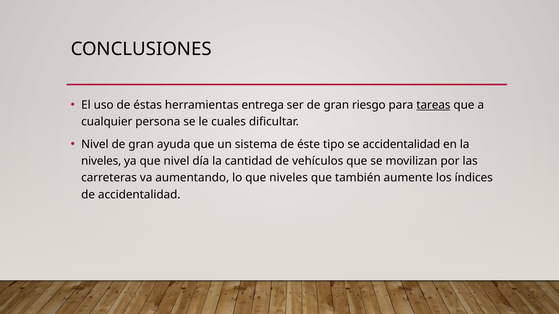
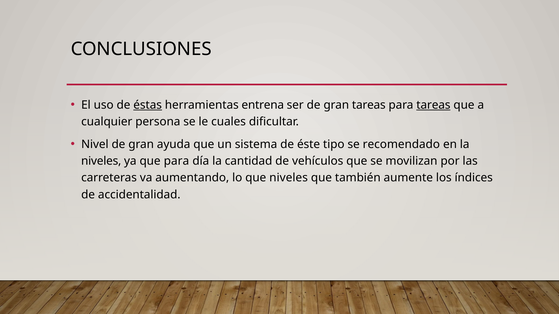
éstas underline: none -> present (148, 105)
entrega: entrega -> entrena (263, 105)
gran riesgo: riesgo -> tareas (369, 105)
se accidentalidad: accidentalidad -> recomendado (401, 144)
que nivel: nivel -> para (176, 161)
